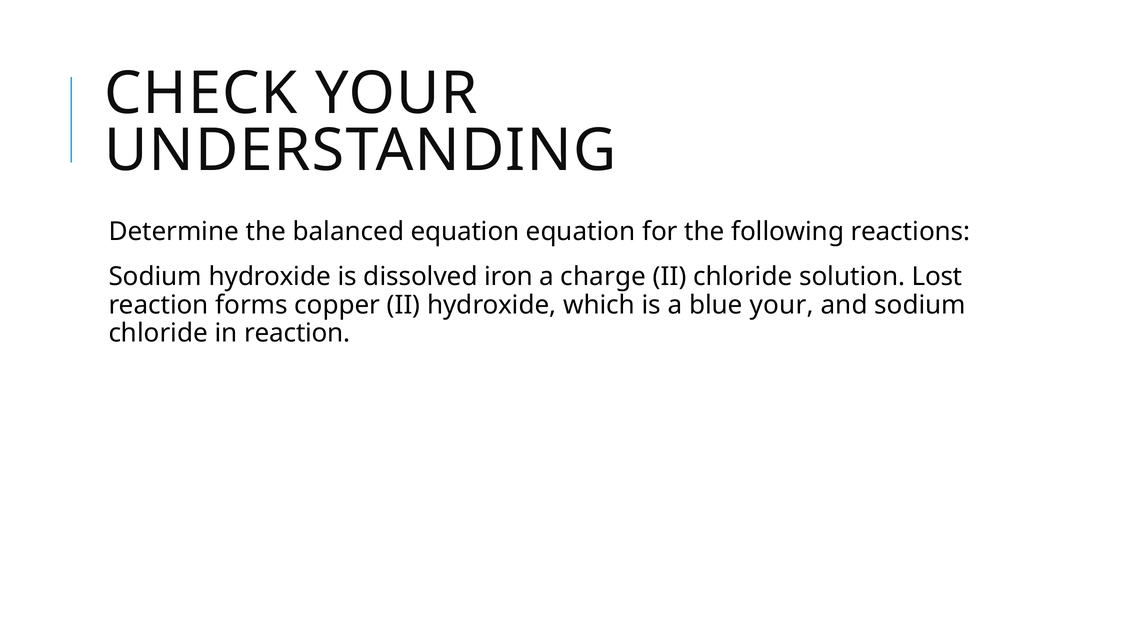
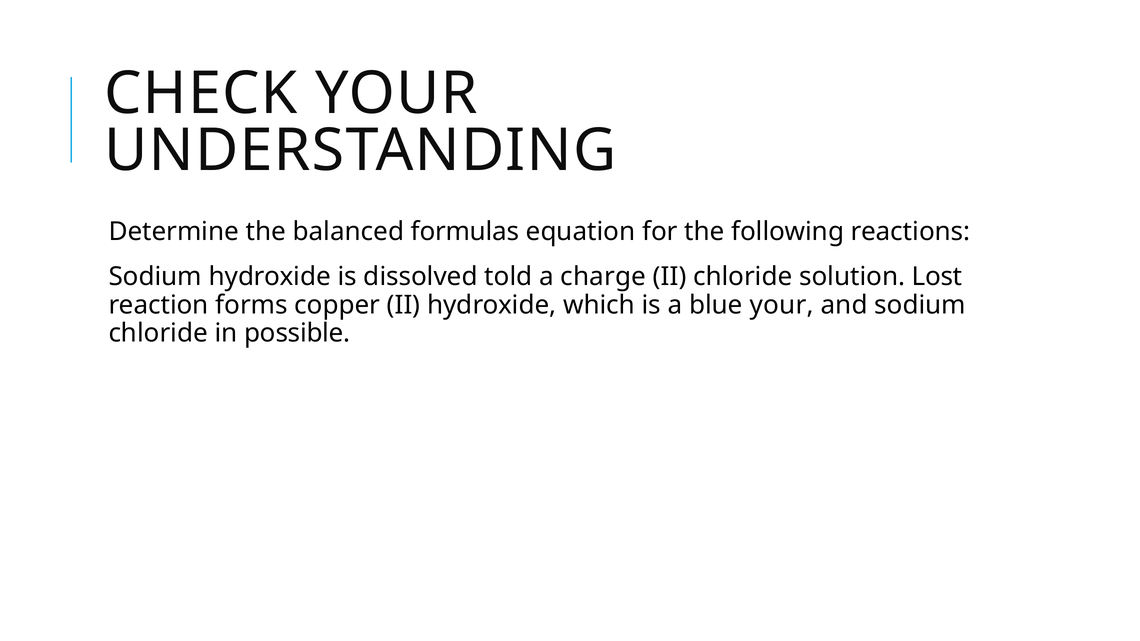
balanced equation: equation -> formulas (465, 232)
iron: iron -> told (508, 277)
in reaction: reaction -> possible (297, 333)
